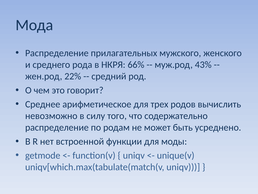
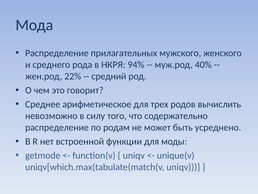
66%: 66% -> 94% (136, 65)
43%: 43% -> 40% (203, 65)
